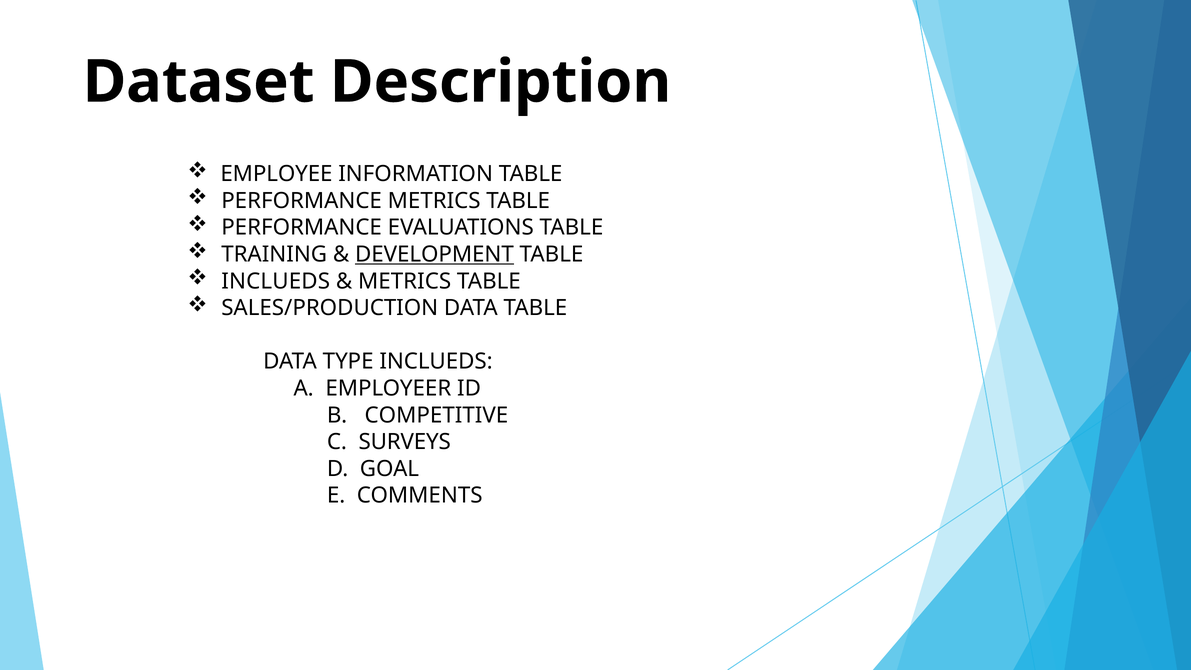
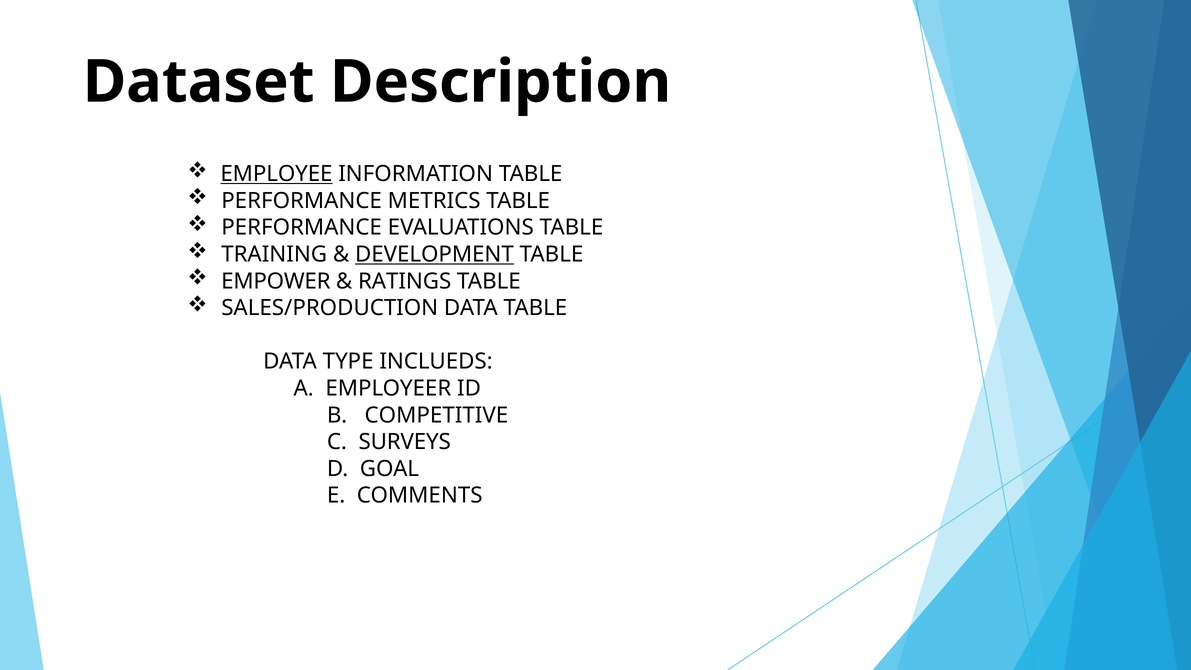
EMPLOYEE underline: none -> present (276, 174)
INCLUEDS: INCLUEDS -> EMPOWER (276, 281)
METRICS: METRICS -> RATINGS (405, 281)
